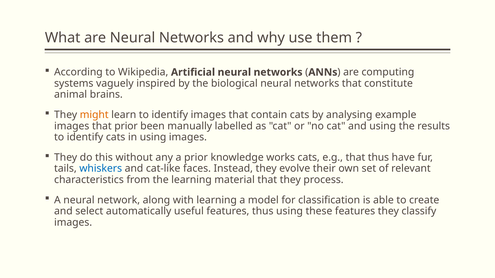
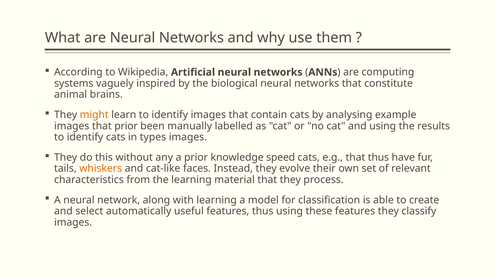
in using: using -> types (153, 137)
works: works -> speed (281, 158)
whiskers colour: blue -> orange (101, 169)
